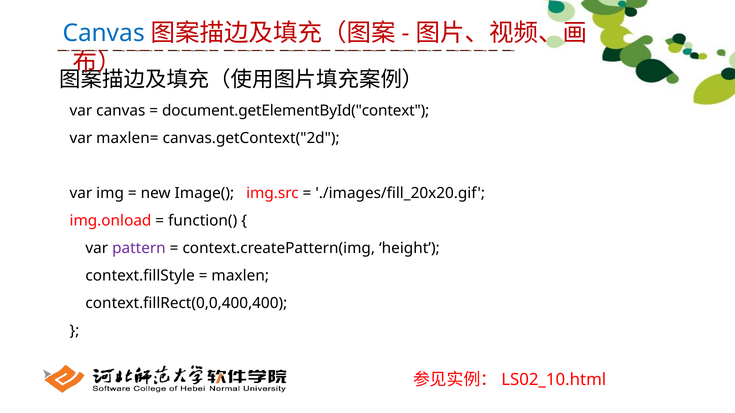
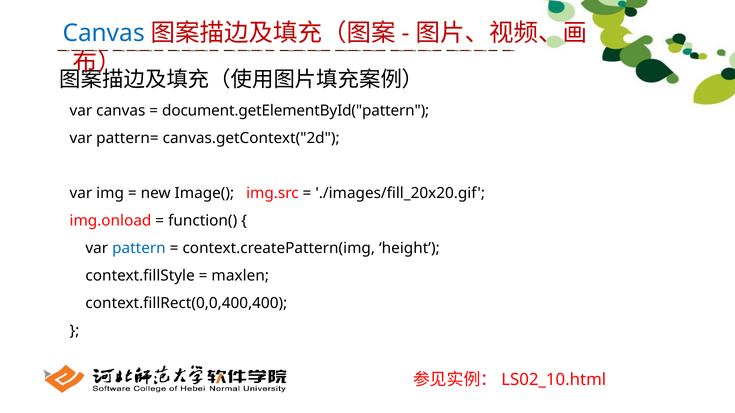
document.getElementById("context: document.getElementById("context -> document.getElementById("pattern (296, 111)
maxlen=: maxlen= -> pattern= (127, 138)
pattern colour: purple -> blue (139, 249)
